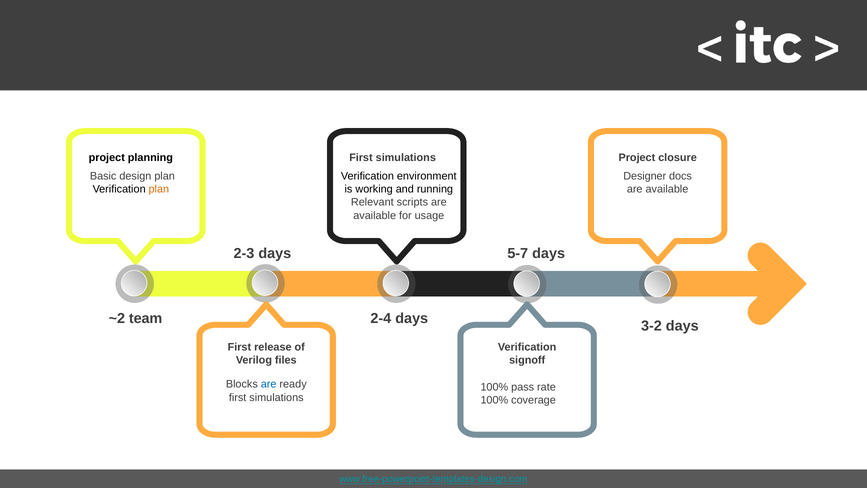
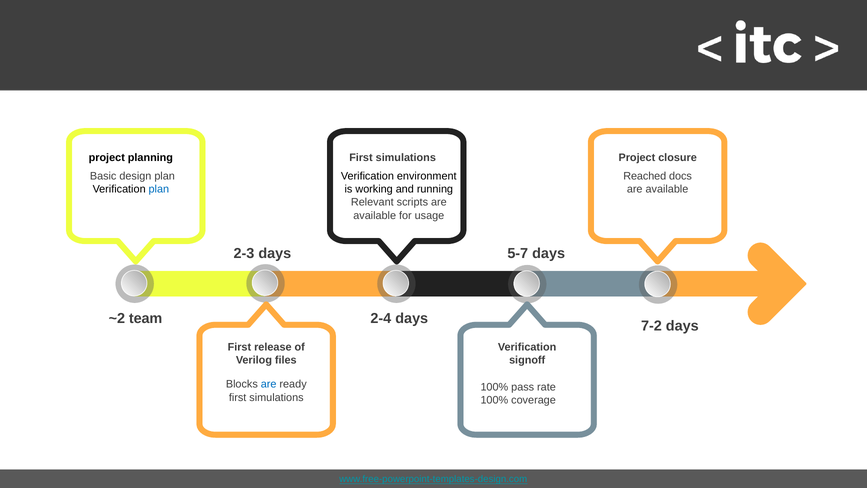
Designer: Designer -> Reached (645, 176)
plan colour: orange -> blue (159, 189)
3-2: 3-2 -> 7-2 (651, 326)
